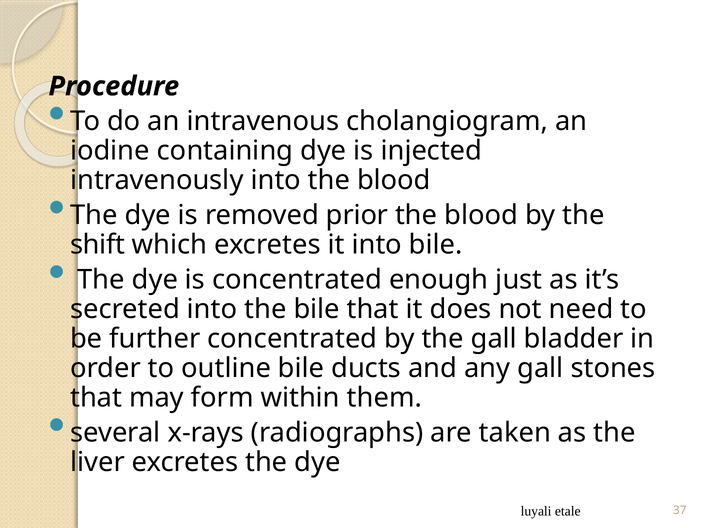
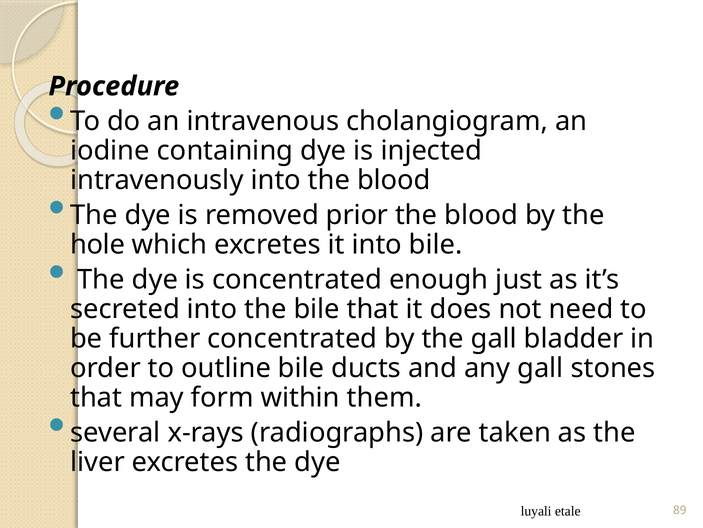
shift: shift -> hole (98, 244)
37: 37 -> 89 (680, 510)
